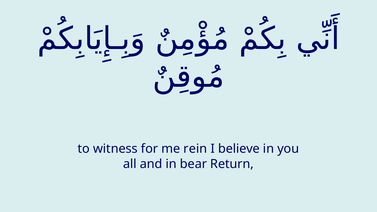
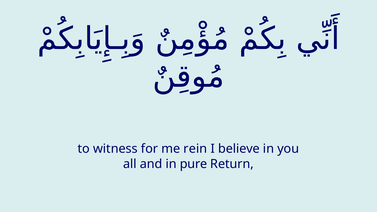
bear: bear -> pure (194, 164)
